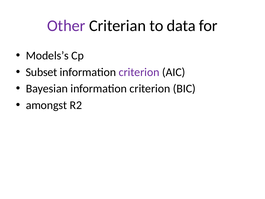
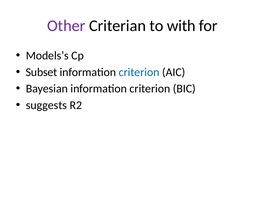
data: data -> with (181, 26)
criterion colour: purple -> blue (139, 72)
amongst: amongst -> suggests (46, 105)
